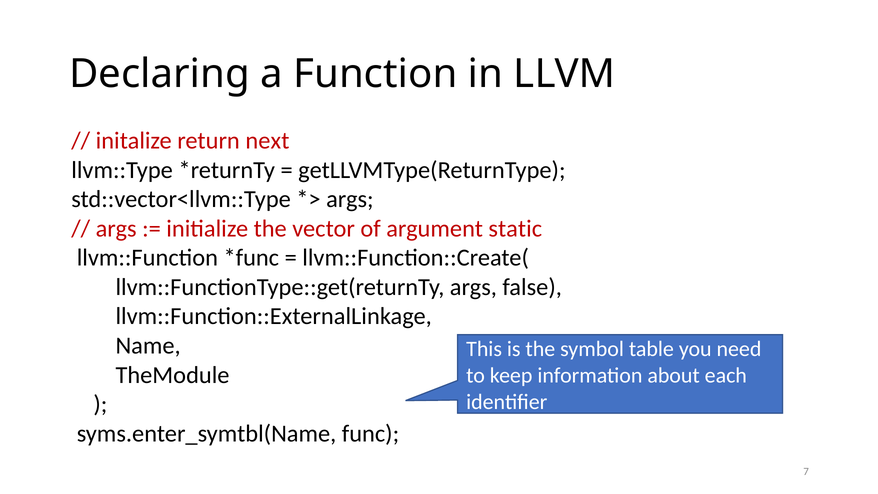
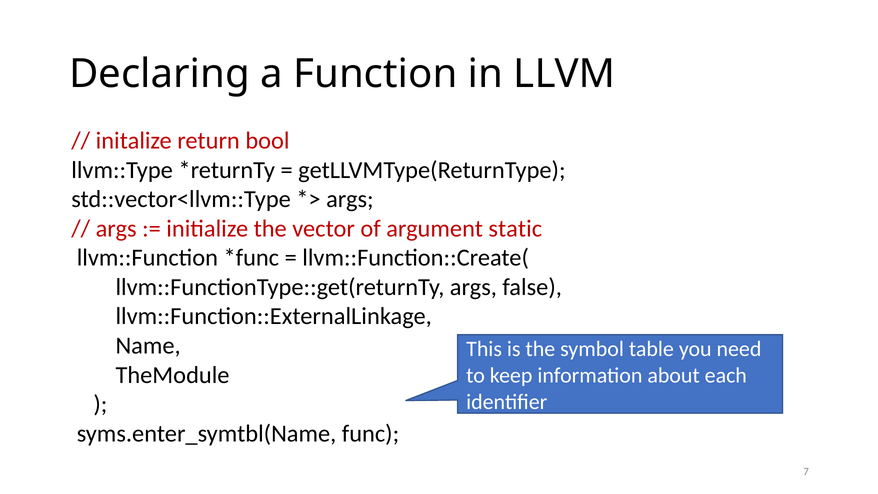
next: next -> bool (267, 141)
